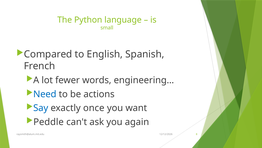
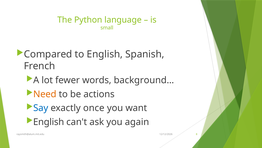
engineering…: engineering… -> background… (144, 80)
Need colour: blue -> orange (45, 94)
Peddle: Peddle -> English (49, 121)
